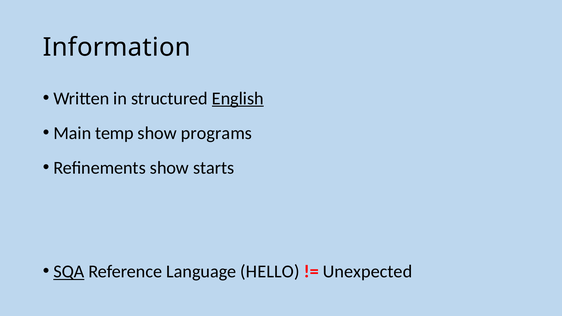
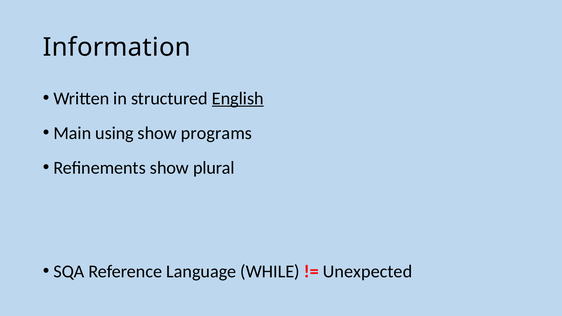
temp: temp -> using (114, 133)
starts: starts -> plural (214, 168)
SQA underline: present -> none (69, 272)
HELLO: HELLO -> WHILE (270, 272)
